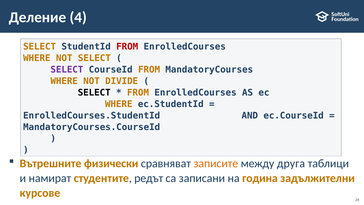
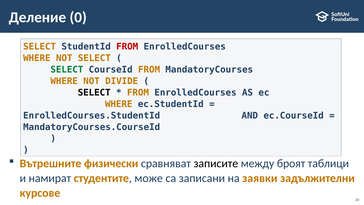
4: 4 -> 0 (78, 17)
SELECT colour: purple -> green (67, 70)
записите colour: orange -> black (216, 163)
друга: друга -> броят (291, 163)
редът: редът -> може (149, 178)
година: година -> заявки (260, 178)
